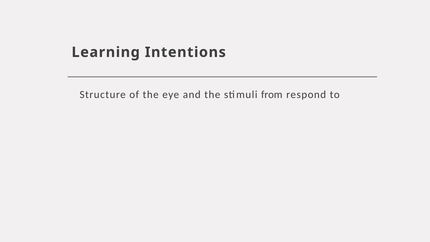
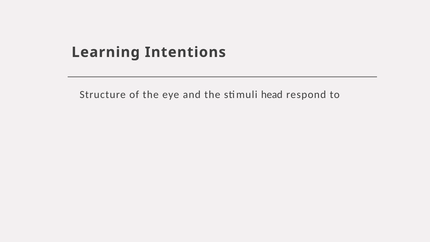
from: from -> head (272, 95)
